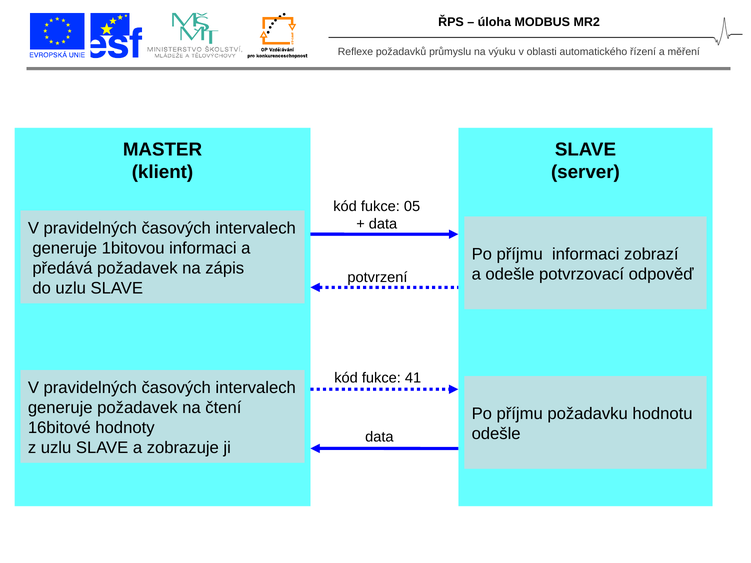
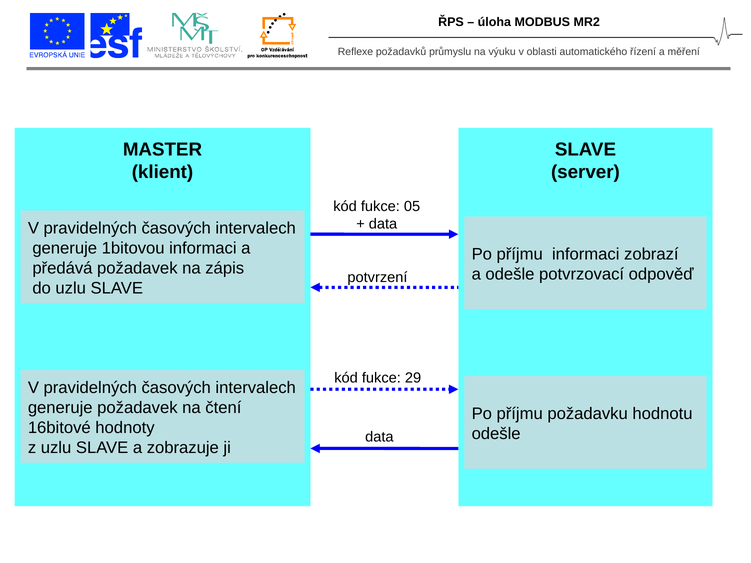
41: 41 -> 29 (413, 378)
